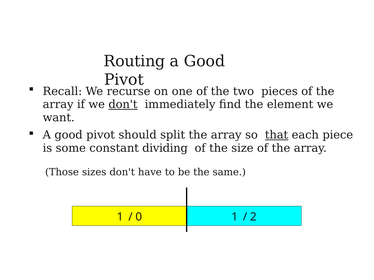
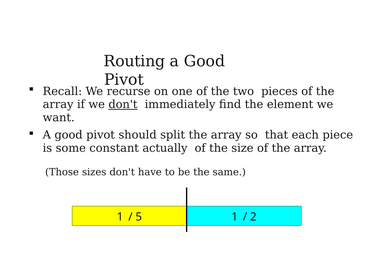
that underline: present -> none (277, 135)
dividing: dividing -> actually (165, 148)
0: 0 -> 5 (139, 217)
